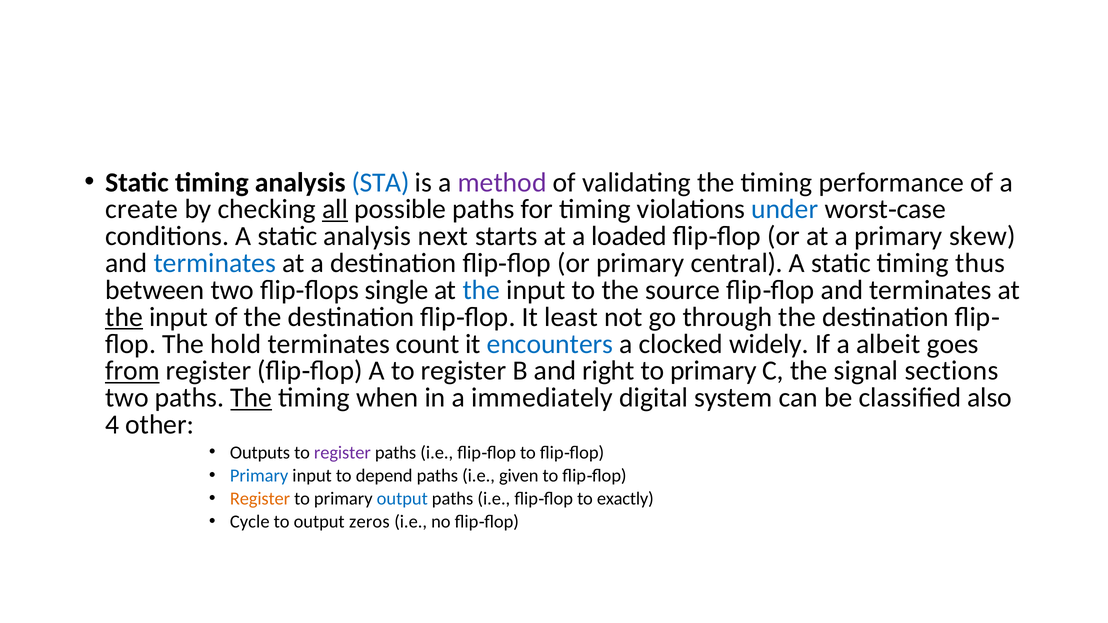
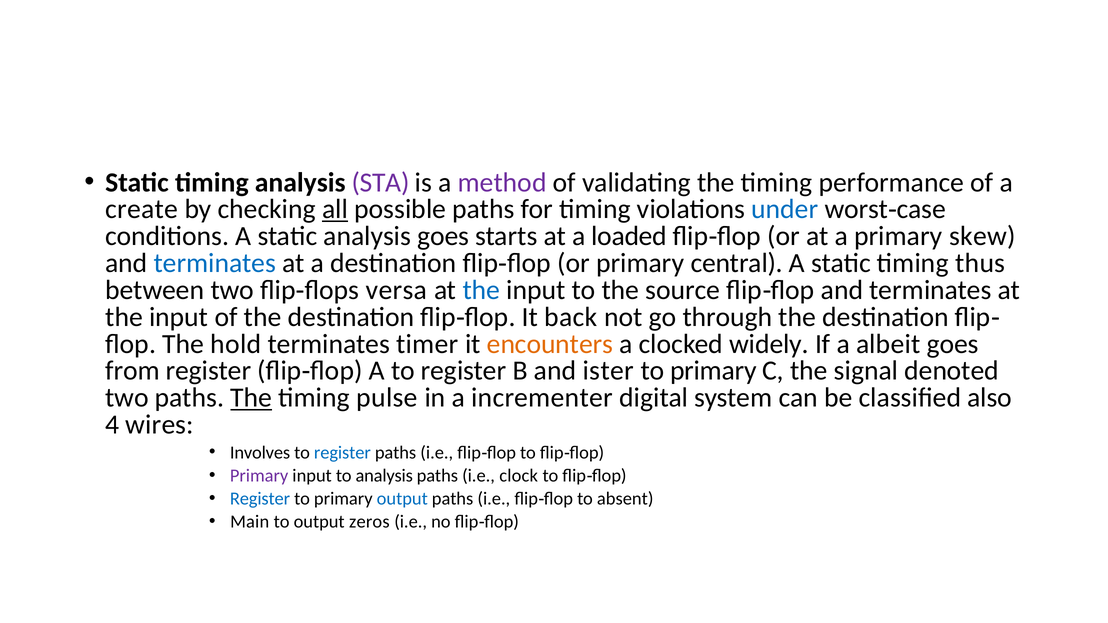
STA colour: blue -> purple (381, 182)
analysis next: next -> goes (443, 236)
single: single -> versa (396, 290)
the underline: present -> none (124, 317)
least: least -> back (571, 317)
count: count -> timer (427, 344)
encounters colour: blue -> orange (550, 344)
from underline: present -> none (132, 371)
right: right -> ister (608, 371)
sections: sections -> denoted (952, 371)
when: when -> pulse (387, 398)
immediately: immediately -> incrementer (542, 398)
other: other -> wires (160, 425)
Outputs: Outputs -> Involves (260, 453)
register colour: purple -> blue (342, 453)
Primary colour: blue -> purple (259, 476)
to depend: depend -> analysis (384, 476)
given: given -> clock (519, 476)
Register colour: orange -> blue (260, 499)
exactly: exactly -> absent (625, 499)
Cycle: Cycle -> Main (250, 522)
